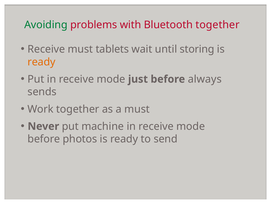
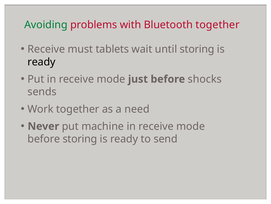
ready colour: orange -> black (42, 62)
always: always -> shocks (205, 79)
a must: must -> need (137, 109)
before photos: photos -> storing (80, 139)
